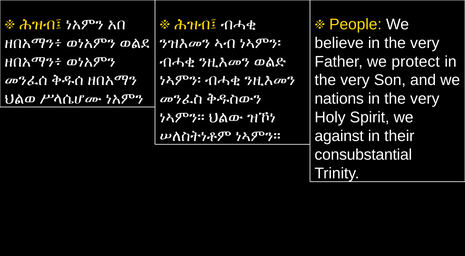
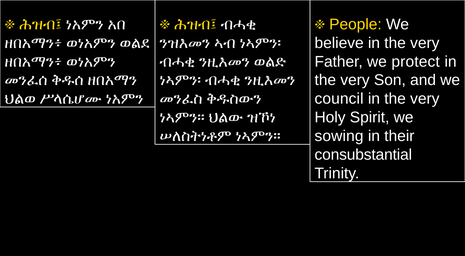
nations: nations -> council (339, 99)
against: against -> sowing (339, 136)
